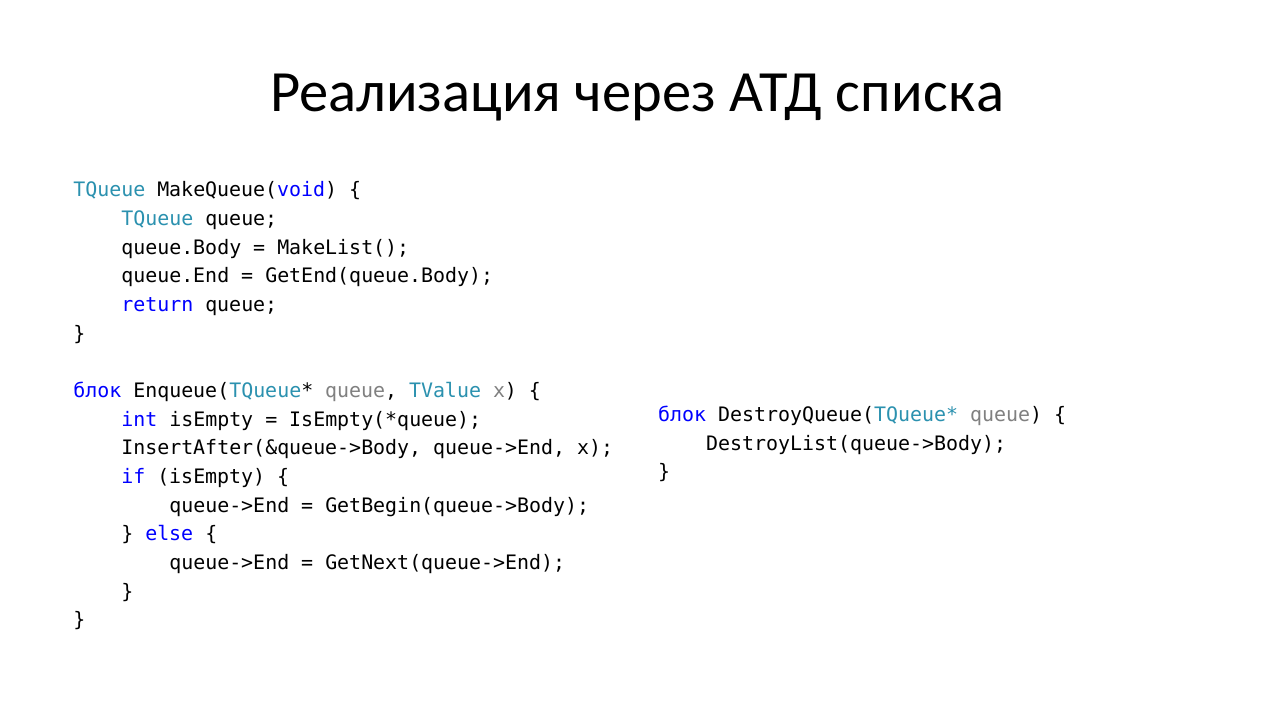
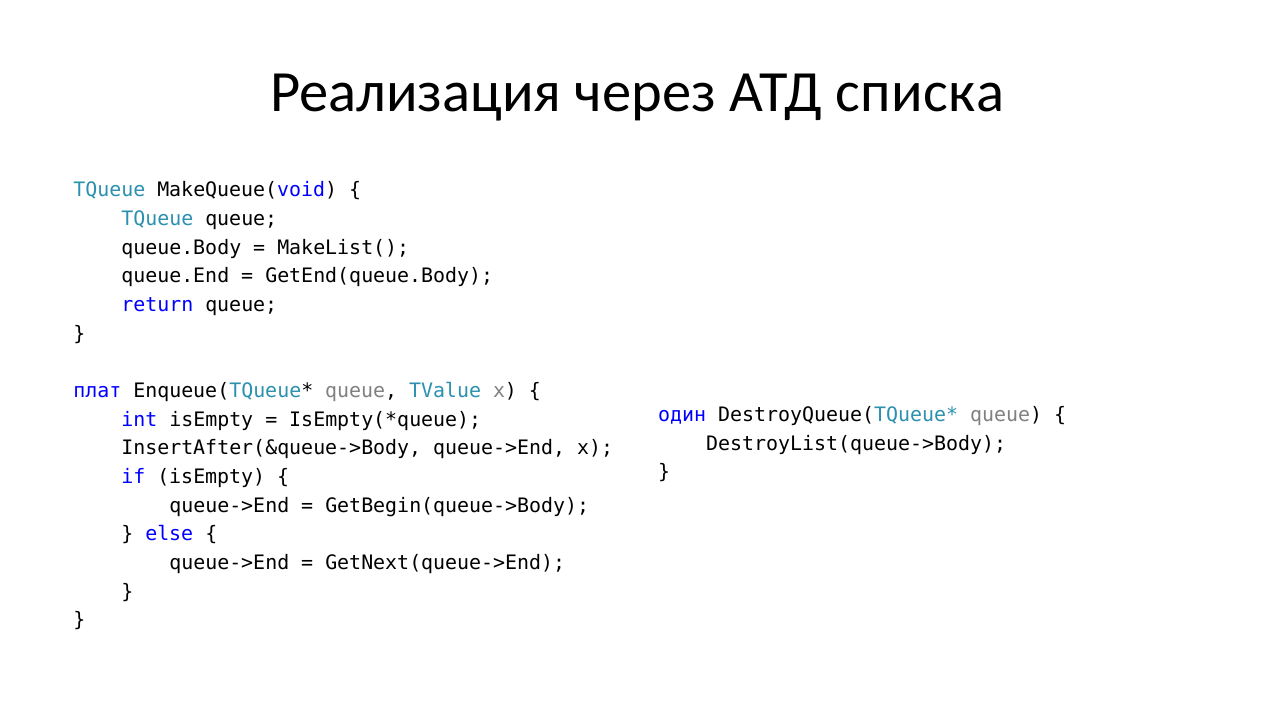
блок: блок -> плат (97, 391)
блок: блок -> один (682, 415)
